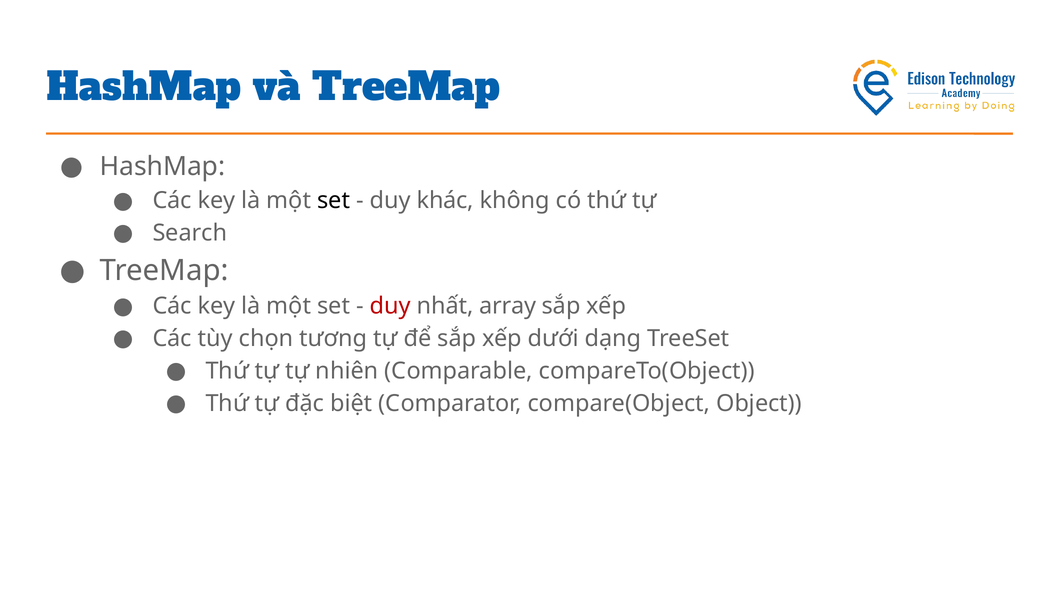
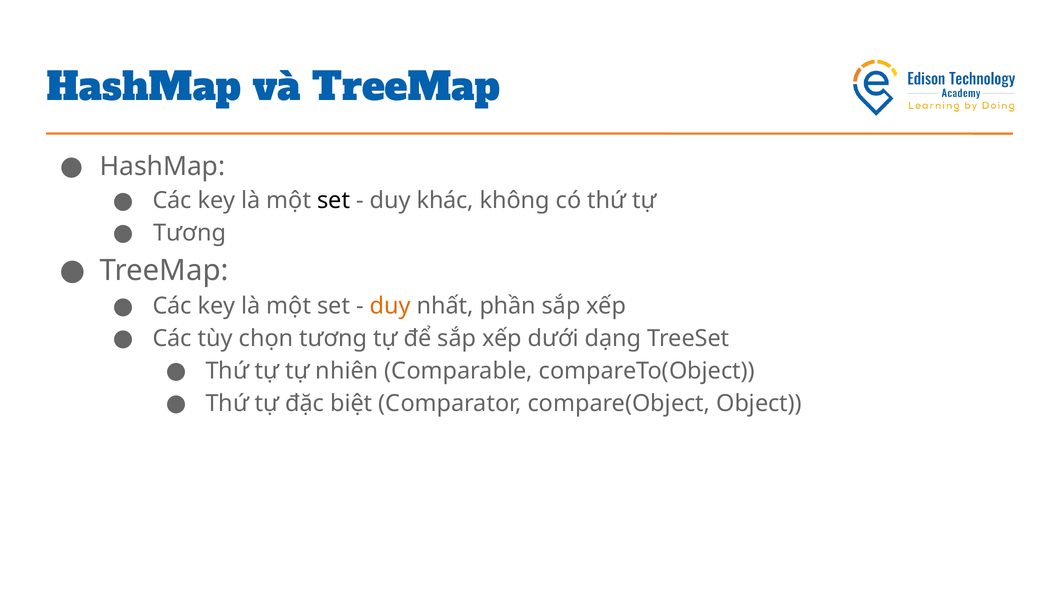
Search: Search -> Tương (190, 233)
duy colour: red -> orange (390, 306)
array: array -> phần (508, 306)
